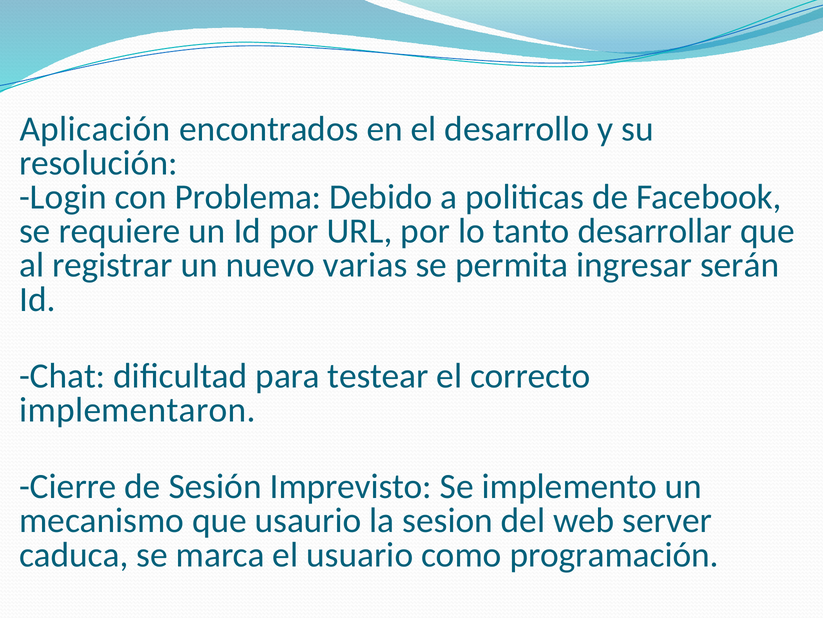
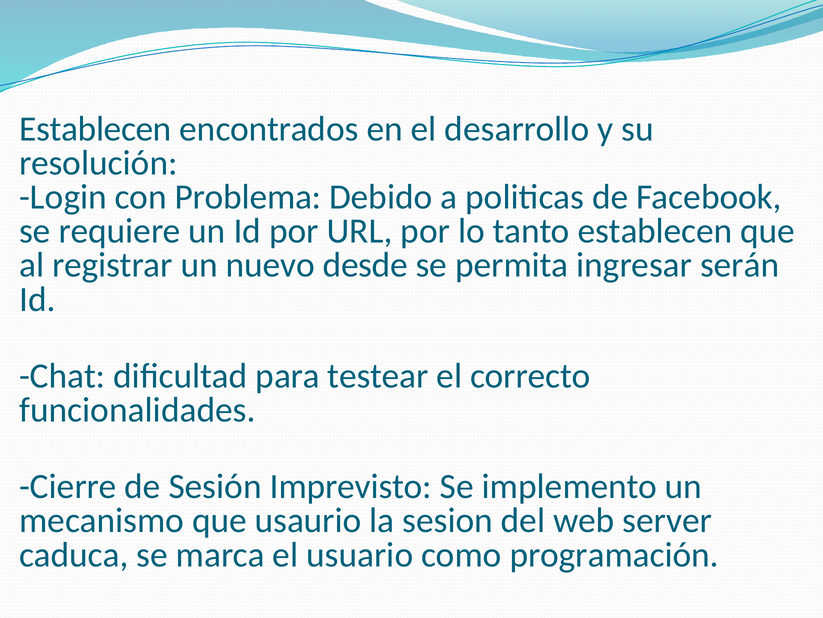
Aplicación: Aplicación -> Establecen (95, 129)
tanto desarrollar: desarrollar -> establecen (655, 231)
varias: varias -> desde (365, 265)
implementaron: implementaron -> funcionalidades (138, 410)
